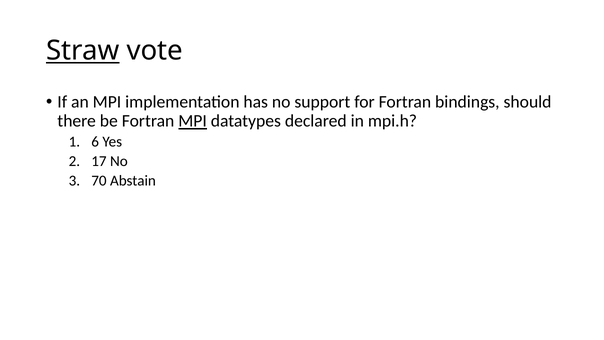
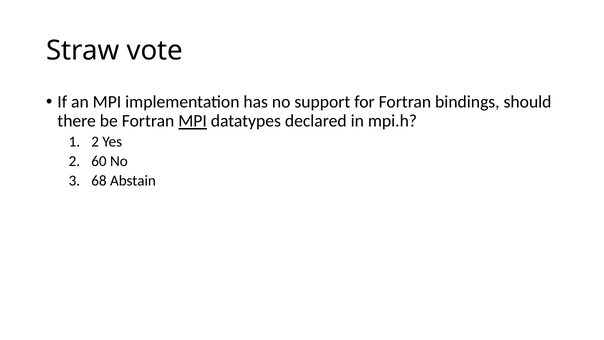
Straw underline: present -> none (83, 51)
6: 6 -> 2 (95, 142)
17: 17 -> 60 (99, 161)
70: 70 -> 68 (99, 181)
